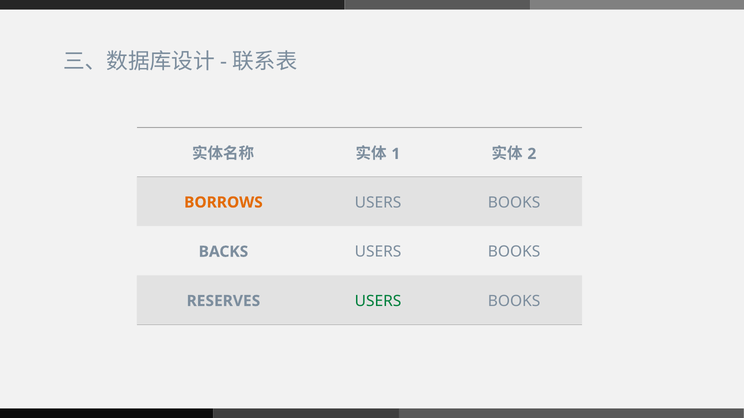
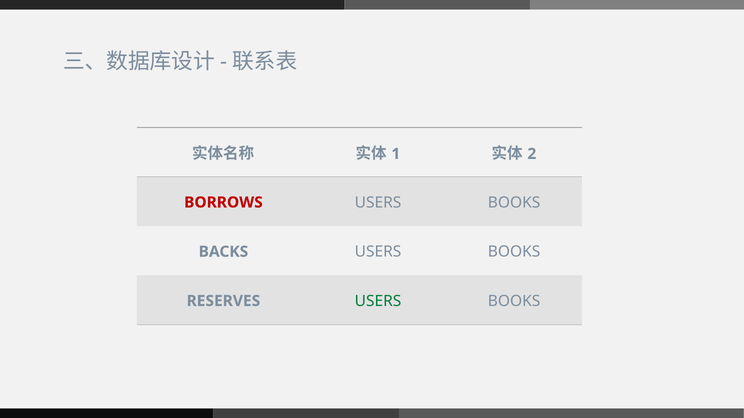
BORROWS colour: orange -> red (223, 203)
